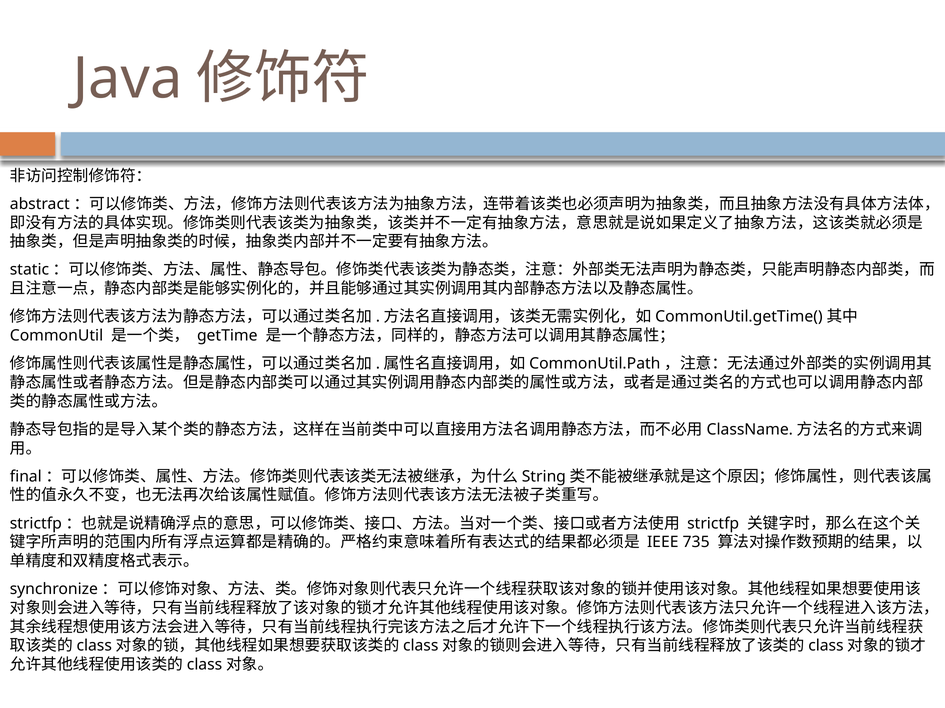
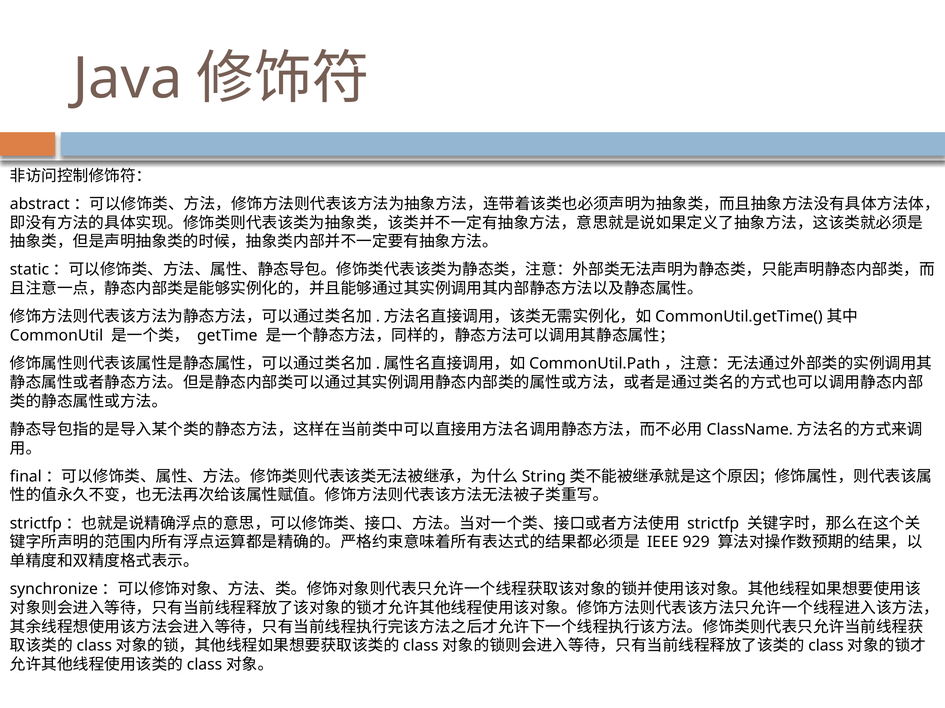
735: 735 -> 929 (696, 543)
